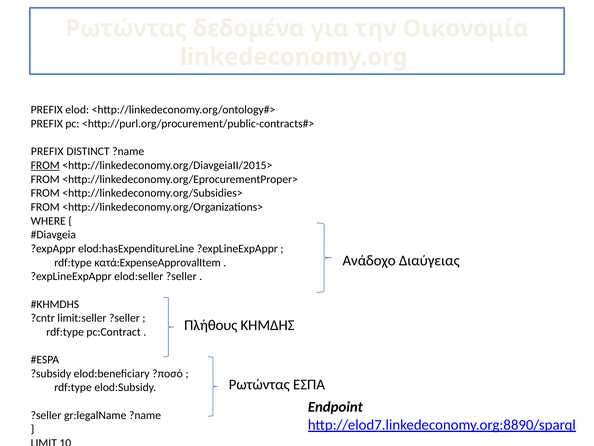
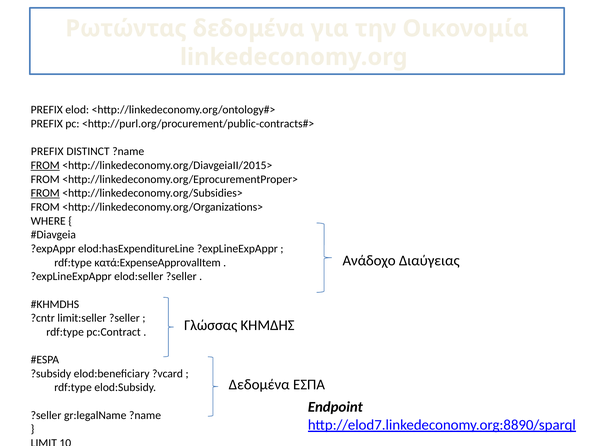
FROM underline: none -> present (45, 193)
Πλήθους: Πλήθους -> Γλώσσας (211, 325)
?ποσό: ?ποσό -> ?vcard (168, 373)
Ρωτώντας: Ρωτώντας -> Δεδομένα (259, 384)
